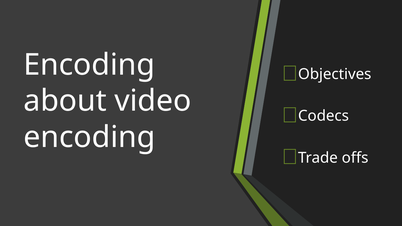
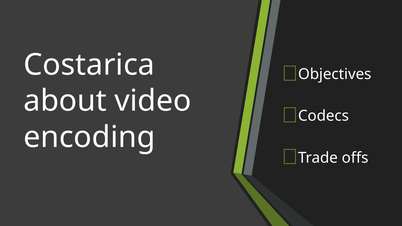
Encoding: Encoding -> Costarica (89, 65)
